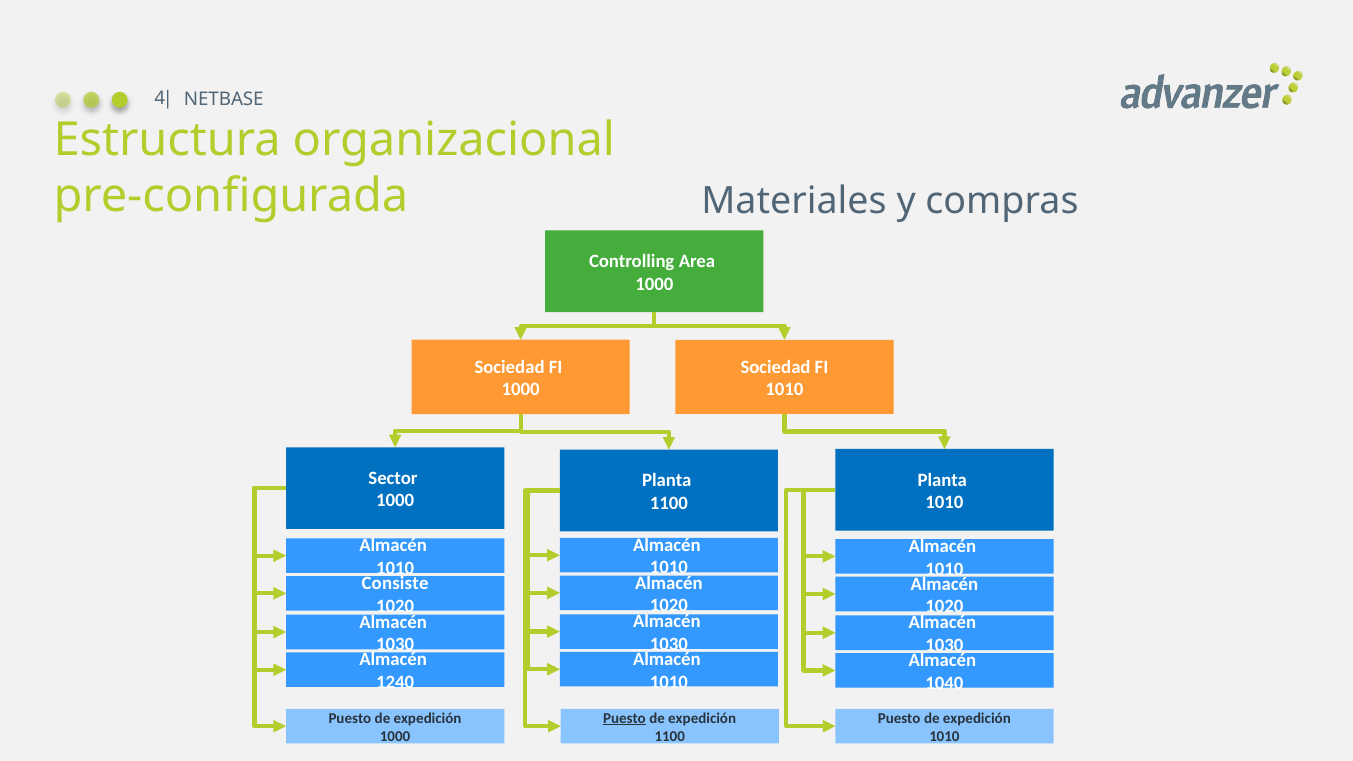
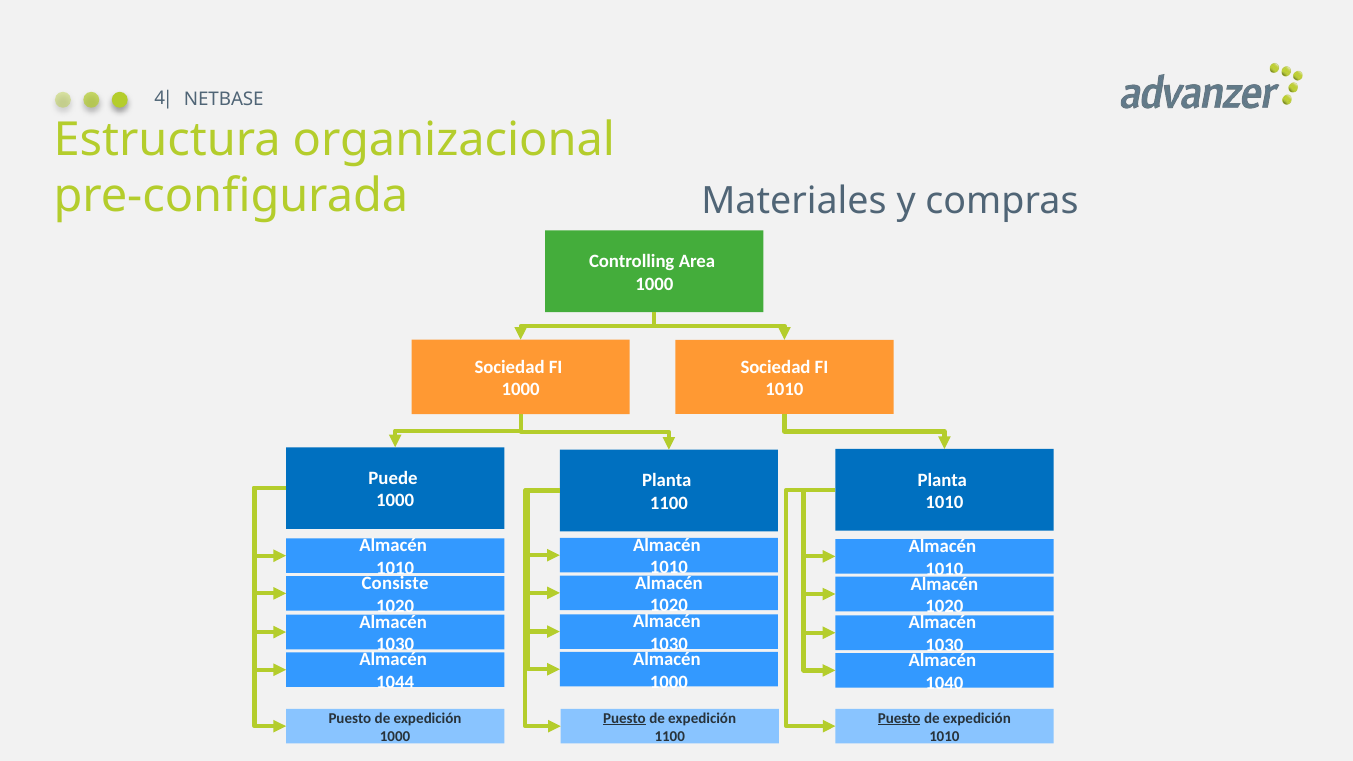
Sector: Sector -> Puede (393, 478)
1010: 1010 -> 1000 (669, 682)
1240: 1240 -> 1044 (395, 682)
Puesto underline: none -> present (899, 718)
